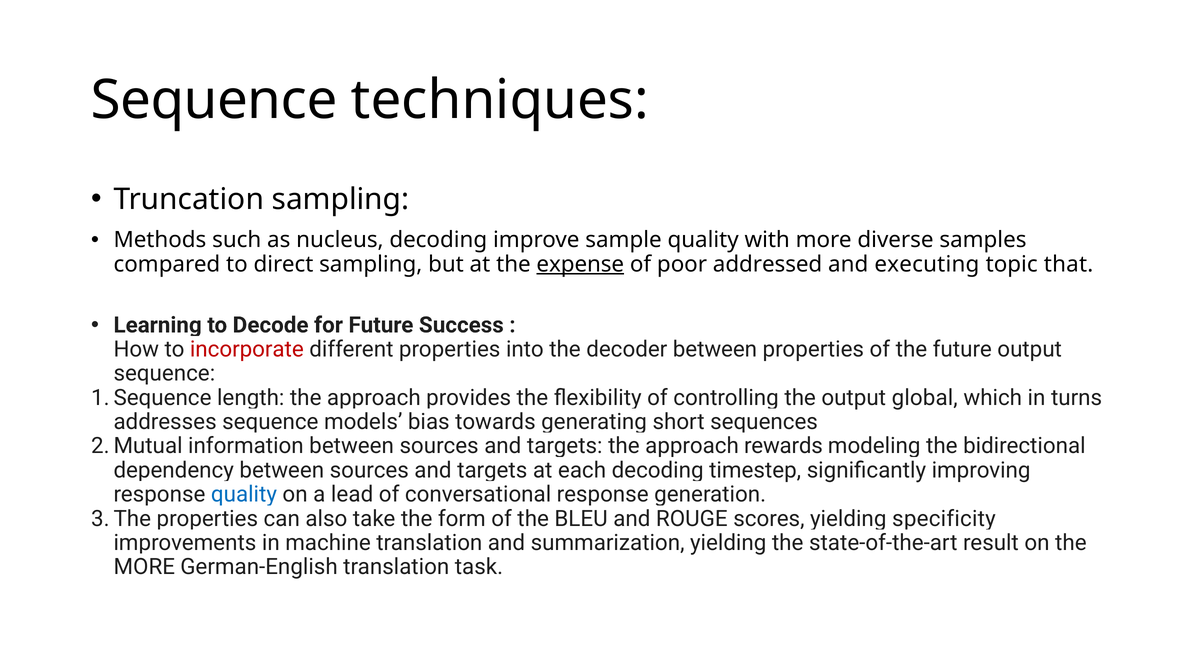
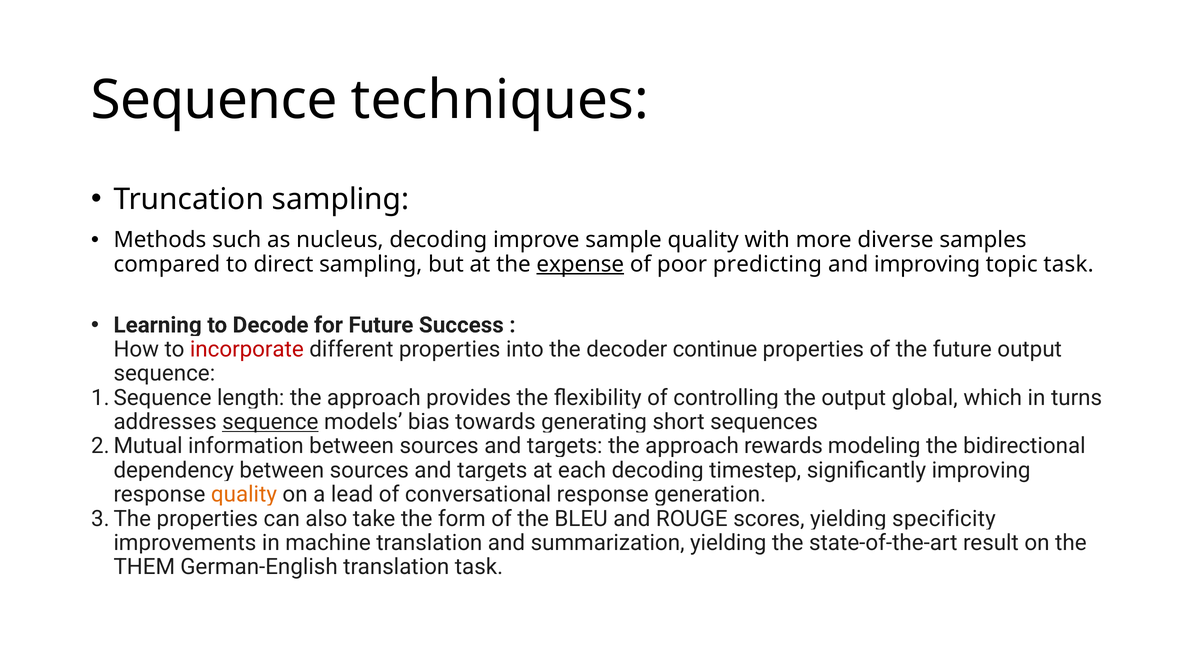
addressed: addressed -> predicting (767, 264)
and executing: executing -> improving (927, 264)
topic that: that -> task (1069, 264)
decoder between: between -> continue (715, 349)
sequence underline: none -> present (270, 422)
quality colour: blue -> orange (244, 495)
MORE: MORE -> THEM (144, 567)
